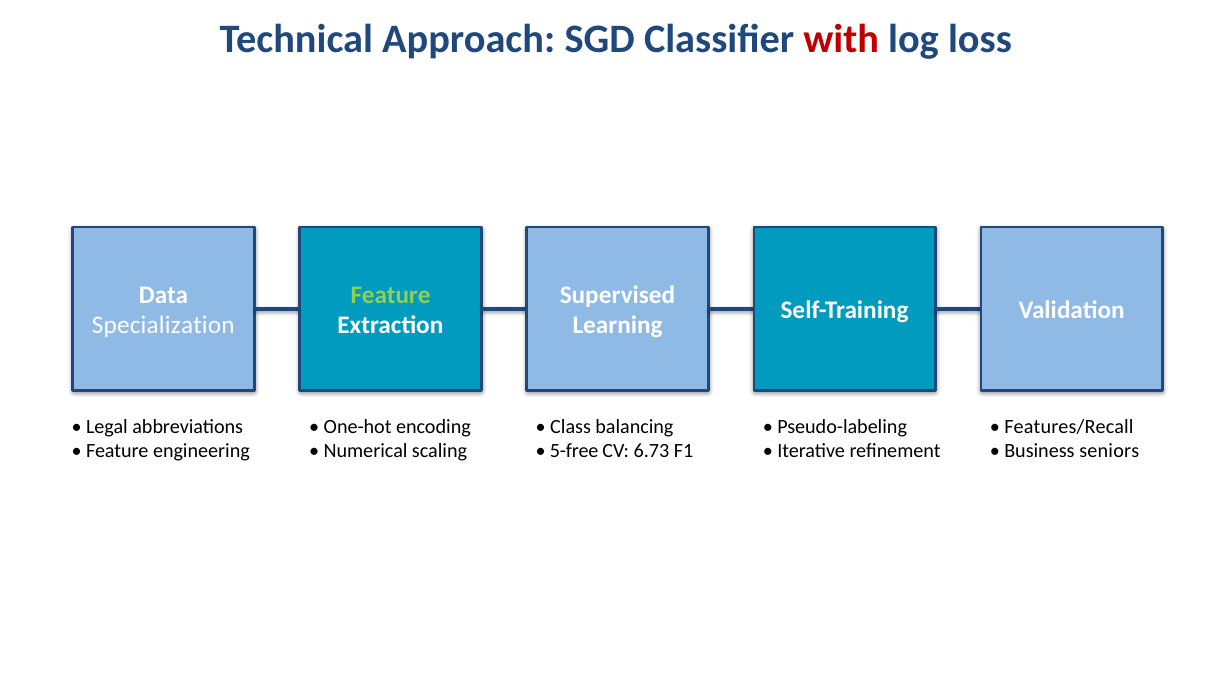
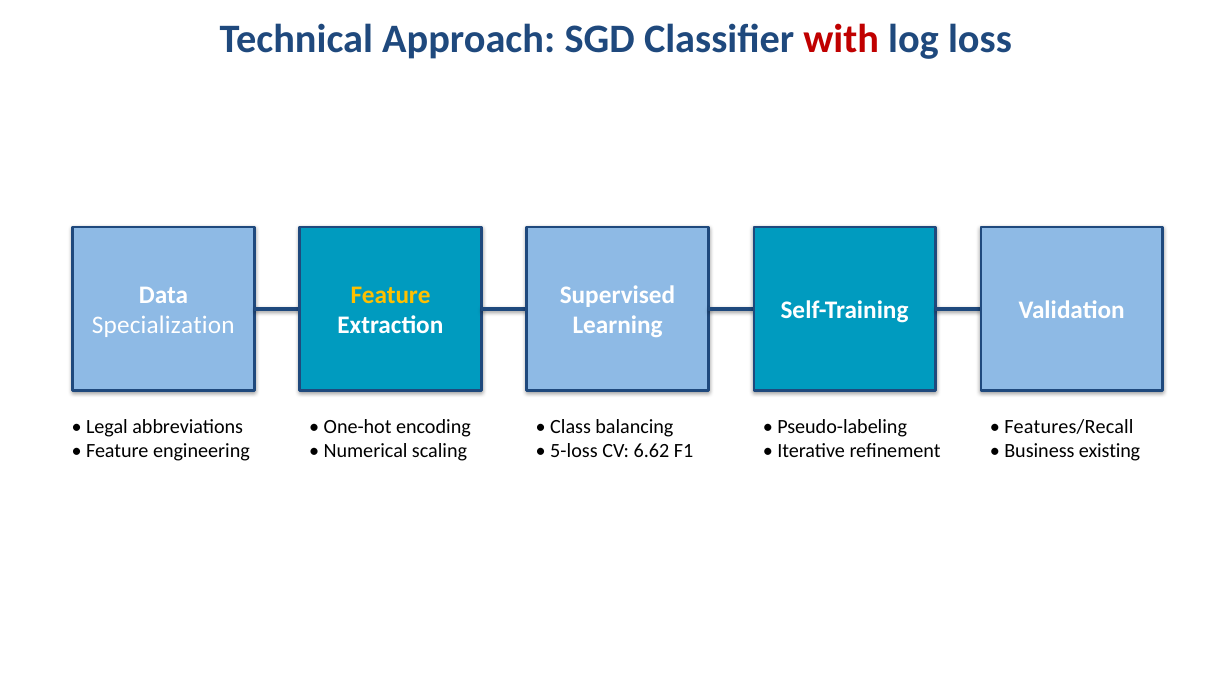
Feature colour: light green -> yellow (391, 295)
5-free: 5-free -> 5-loss (574, 451)
6.73: 6.73 -> 6.62 (651, 451)
seniors: seniors -> existing (1110, 451)
